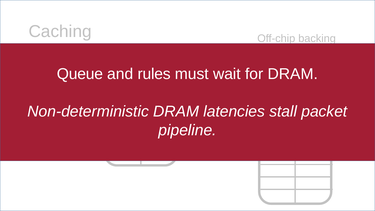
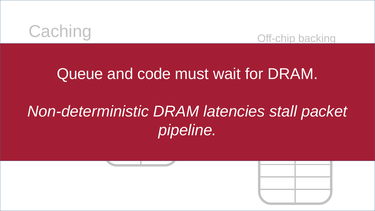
rules: rules -> code (154, 74)
